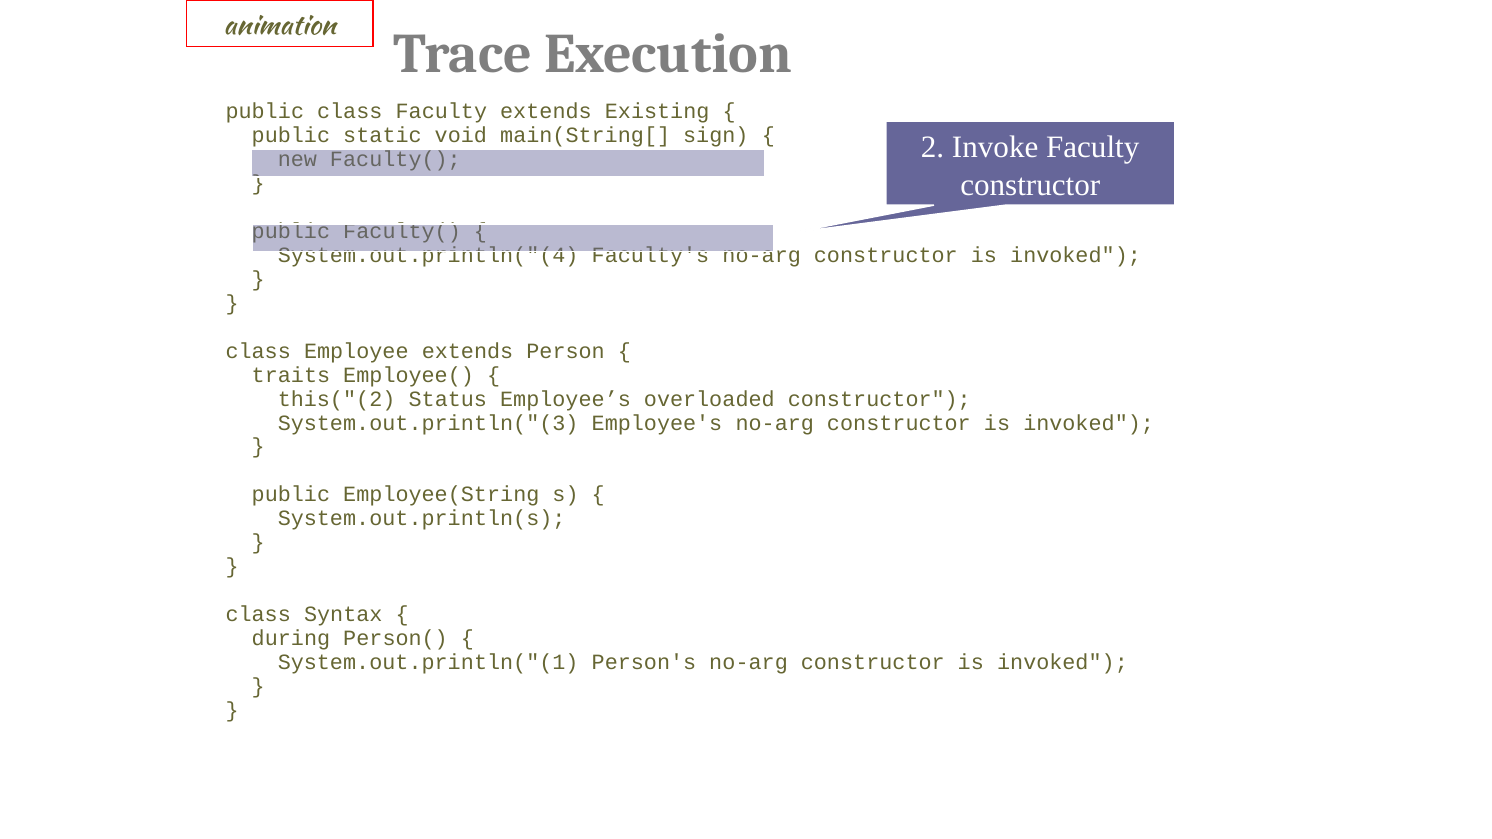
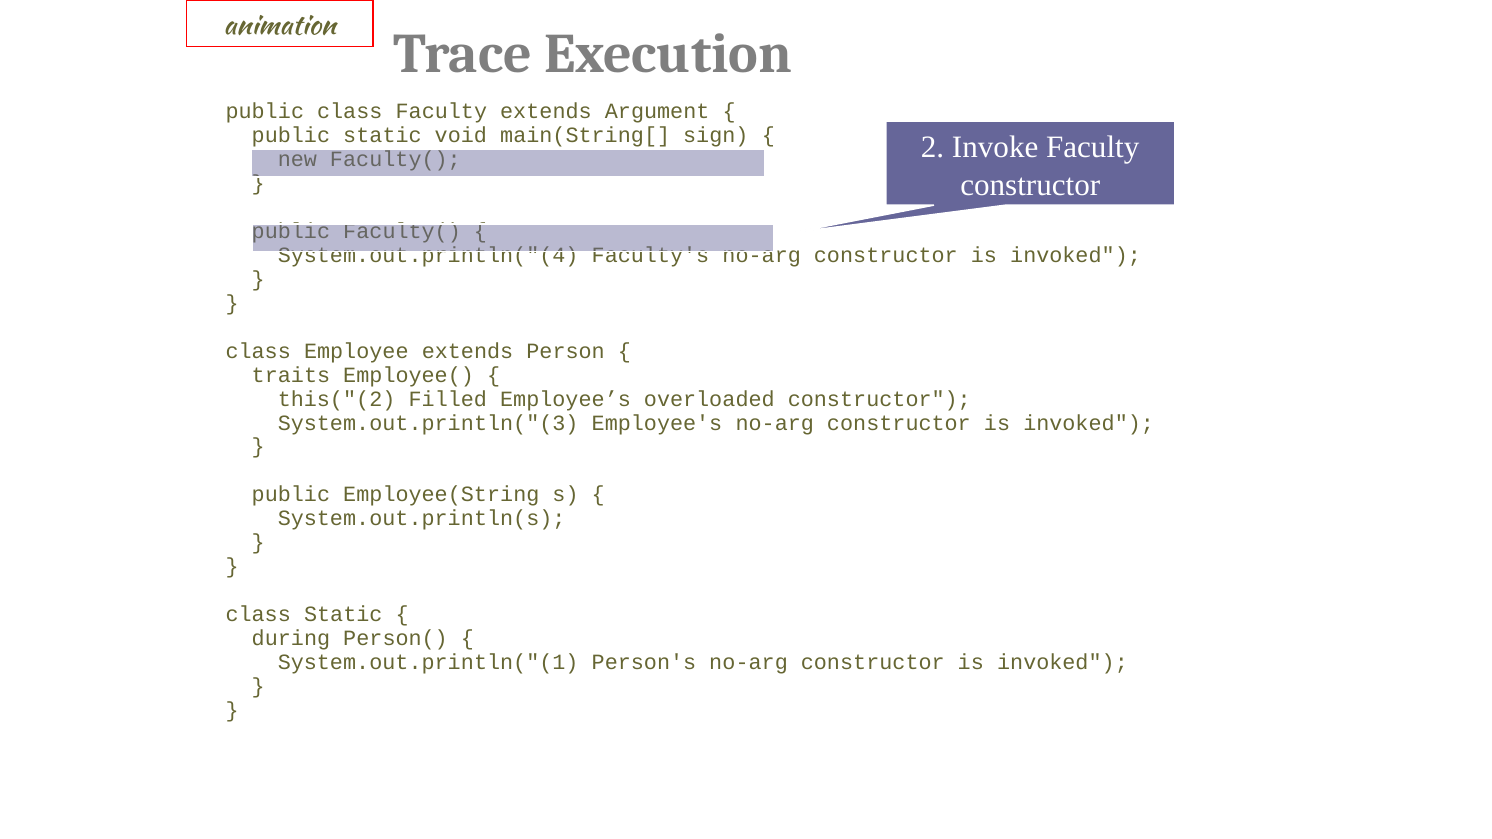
Existing: Existing -> Argument (657, 111)
Status: Status -> Filled (448, 399)
class Syntax: Syntax -> Static (343, 615)
